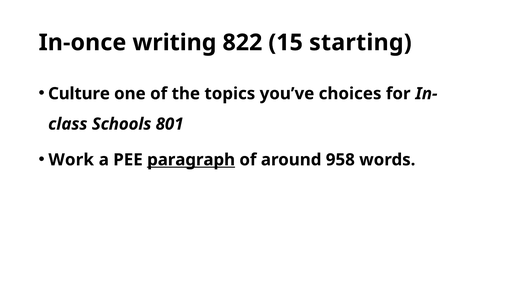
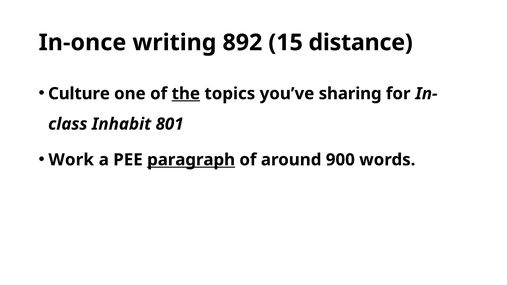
822: 822 -> 892 (242, 43)
starting: starting -> distance (361, 43)
the underline: none -> present (186, 94)
choices: choices -> sharing (350, 94)
Schools: Schools -> Inhabit (122, 124)
958: 958 -> 900 (340, 160)
